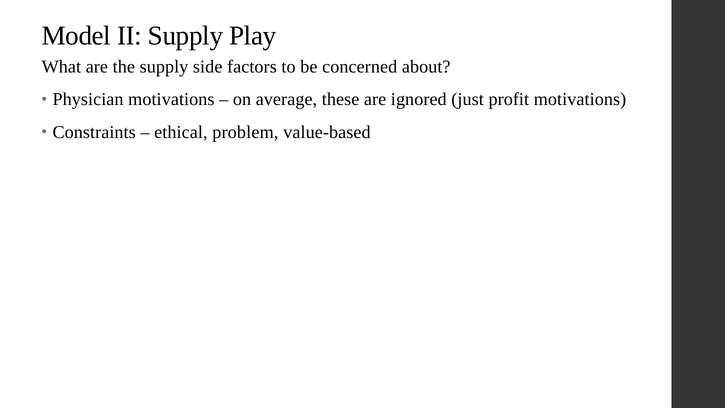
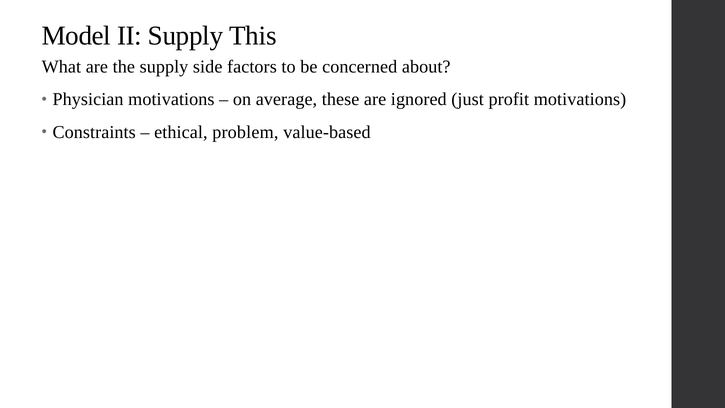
Play: Play -> This (253, 36)
